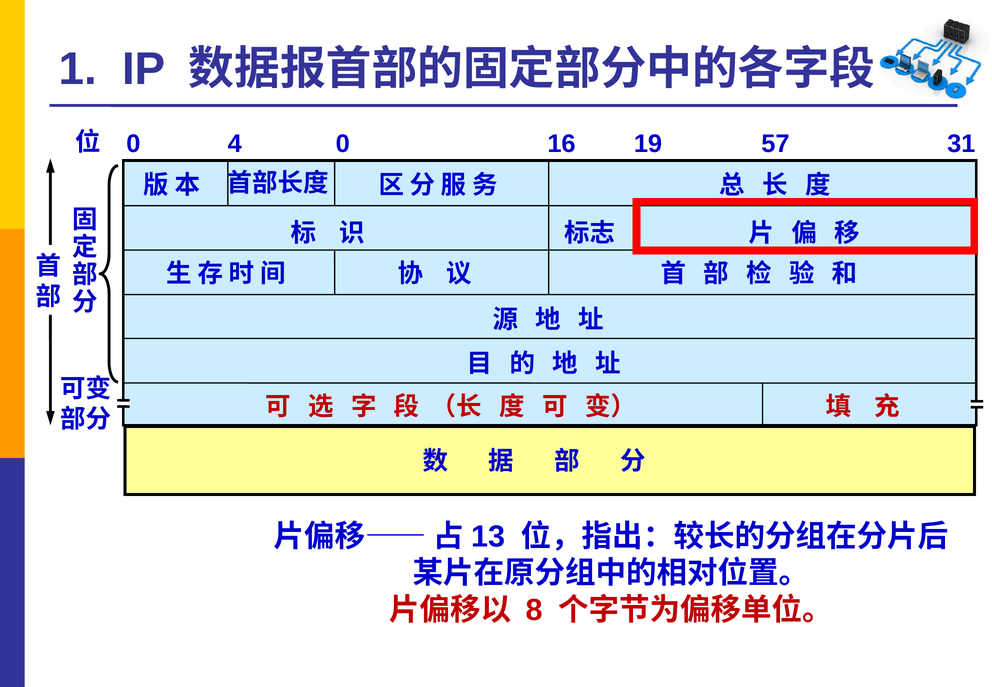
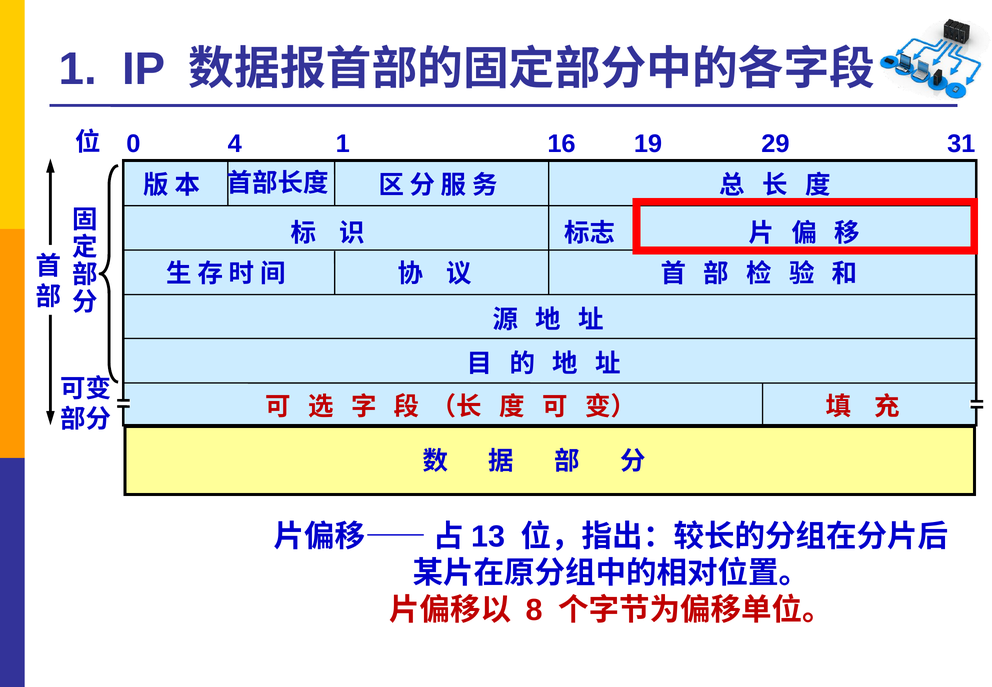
4 0: 0 -> 1 (343, 144)
57: 57 -> 29 (775, 144)
